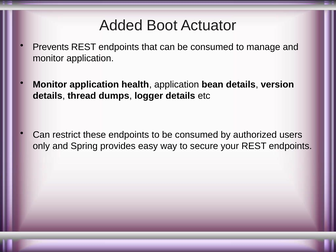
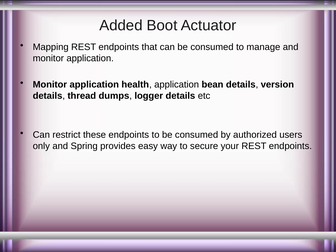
Prevents: Prevents -> Mapping (51, 47)
